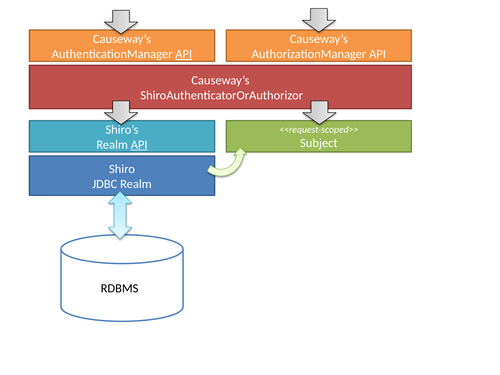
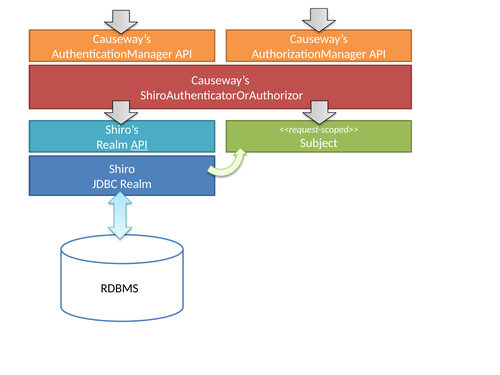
API underline: present -> none (184, 54)
